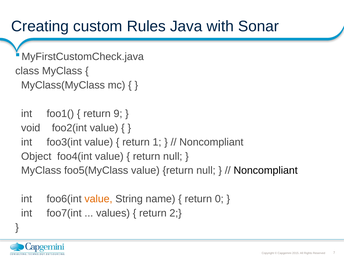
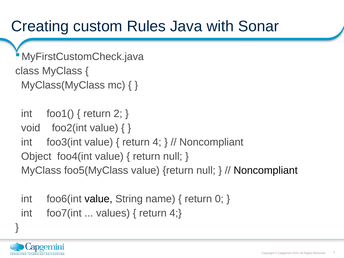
9: 9 -> 2 (118, 114)
1: 1 -> 4 (157, 142)
value colour: orange -> black (98, 199)
2: 2 -> 4 (176, 213)
